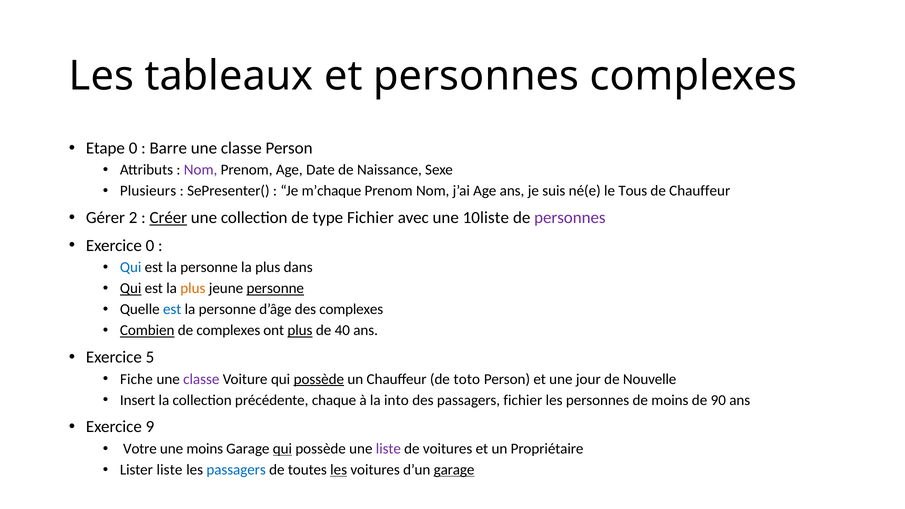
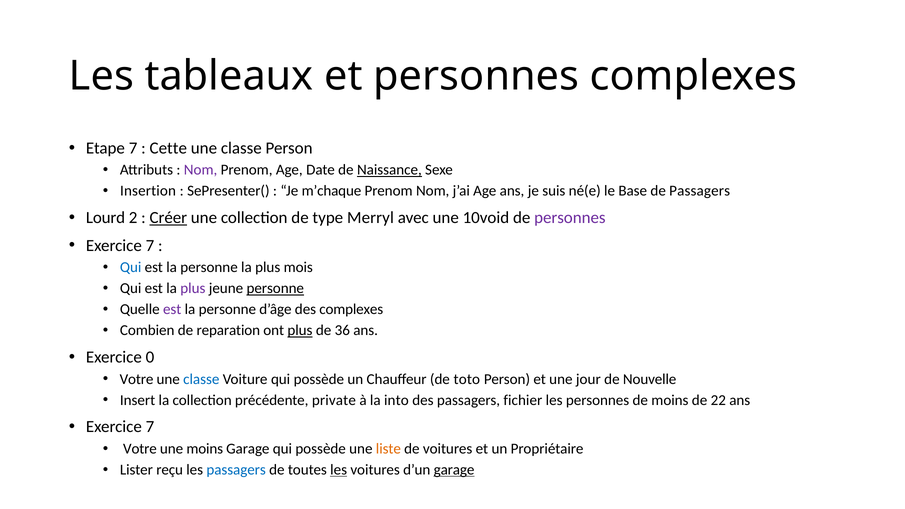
Etape 0: 0 -> 7 (133, 148)
Barre: Barre -> Cette (168, 148)
Naissance underline: none -> present (389, 170)
Plusieurs: Plusieurs -> Insertion (148, 191)
Tous: Tous -> Base (633, 191)
de Chauffeur: Chauffeur -> Passagers (700, 191)
Gérer: Gérer -> Lourd (106, 218)
type Fichier: Fichier -> Merryl (370, 218)
10liste: 10liste -> 10void (486, 218)
0: 0 -> 7 (150, 245)
dans: dans -> mois (298, 267)
Qui underline: present -> none (131, 288)
plus colour: orange -> purple (193, 288)
est colour: blue -> purple (172, 309)
Combien underline: present -> none (147, 330)
de complexes: complexes -> reparation (228, 330)
40: 40 -> 36 (342, 330)
5: 5 -> 0 (150, 357)
Fiche: Fiche -> Votre (137, 379)
classe colour: purple -> blue (201, 379)
possède underline: present -> none (319, 379)
chaque: chaque -> private (334, 400)
90: 90 -> 22 (718, 400)
9: 9 -> 7 (150, 427)
qui underline: present -> none (282, 449)
liste colour: purple -> orange (388, 449)
Lister liste: liste -> reçu (170, 470)
